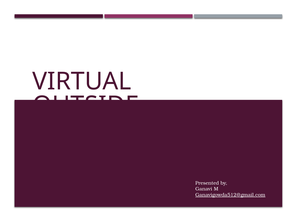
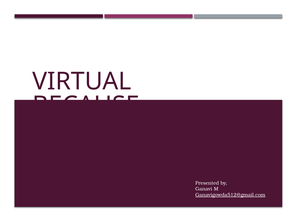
OUTSIDE: OUTSIDE -> BECAUSE (86, 105)
